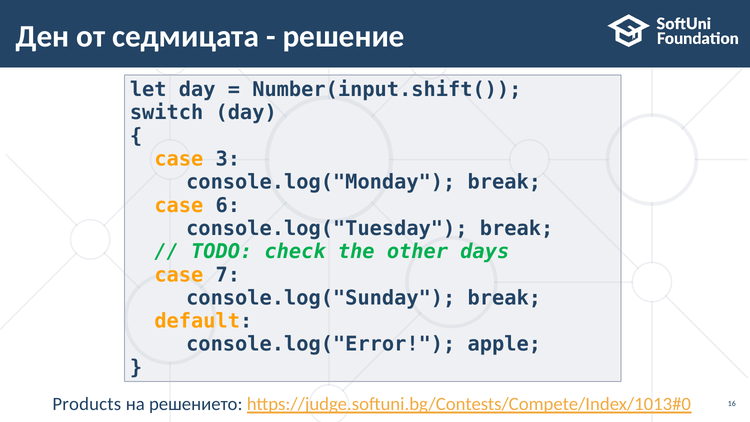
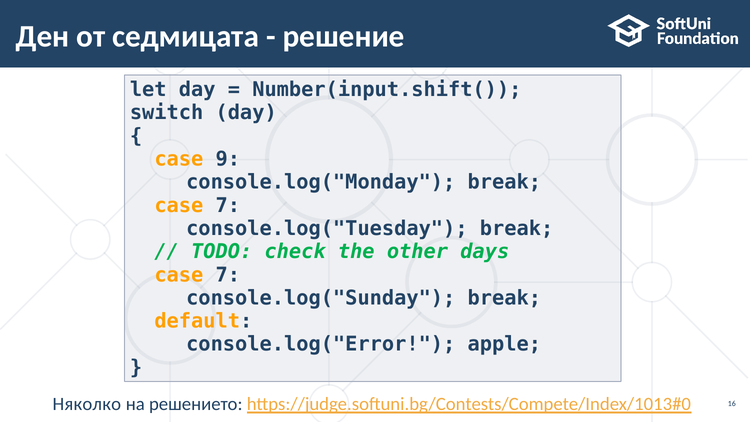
3: 3 -> 9 (228, 159)
6: 6 -> 7 (228, 205)
Products: Products -> Няколко (87, 404)
